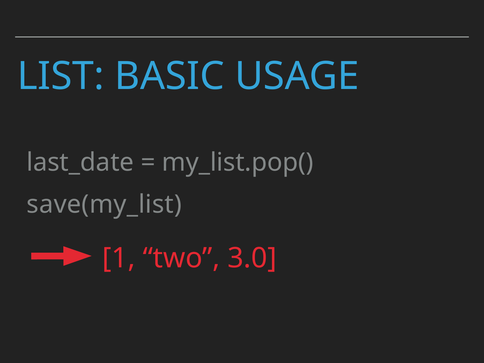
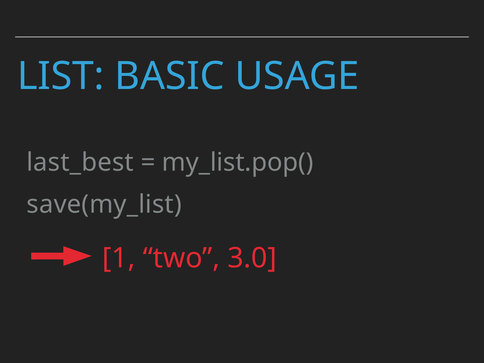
last_date: last_date -> last_best (80, 162)
